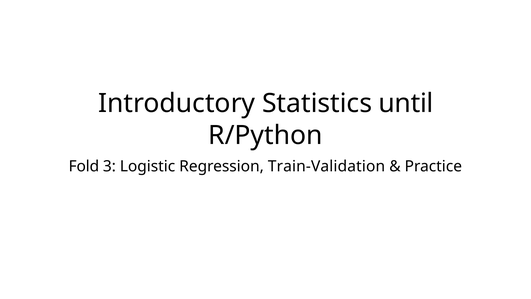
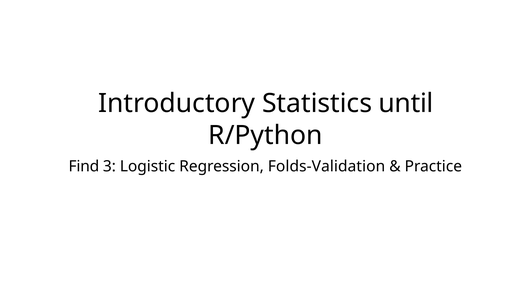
Fold: Fold -> Find (84, 166)
Train-Validation: Train-Validation -> Folds-Validation (327, 166)
